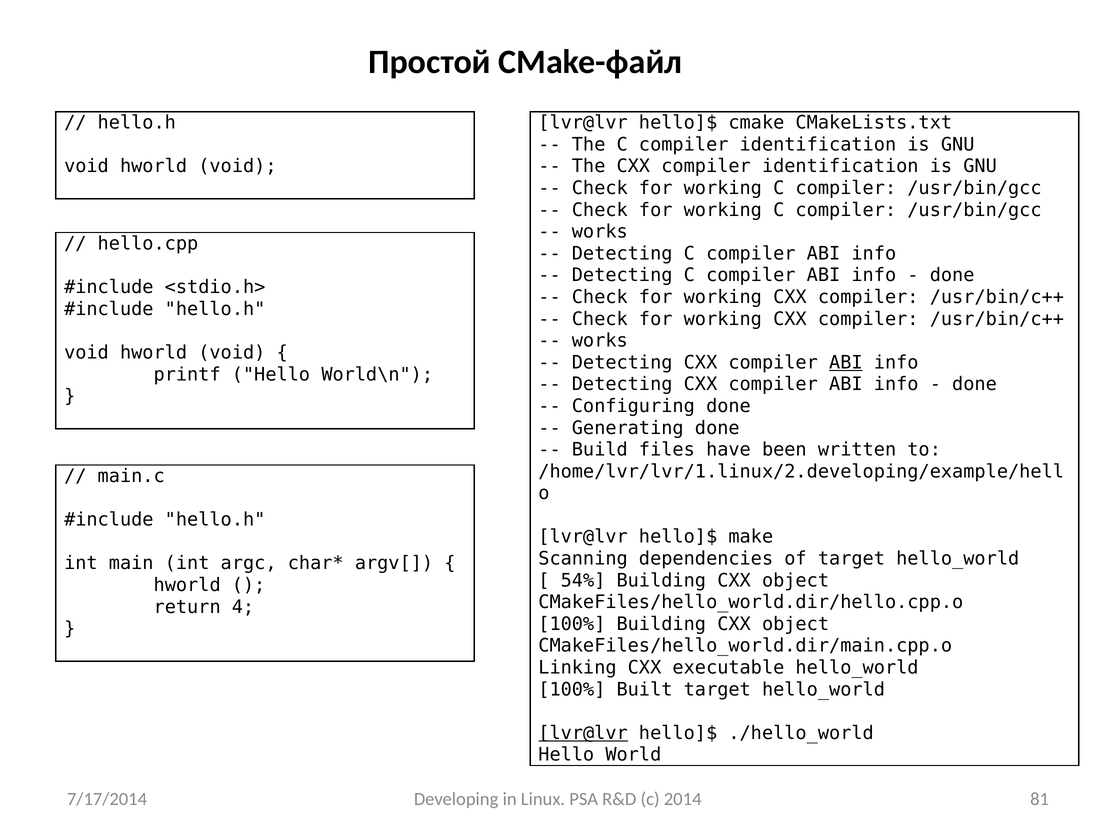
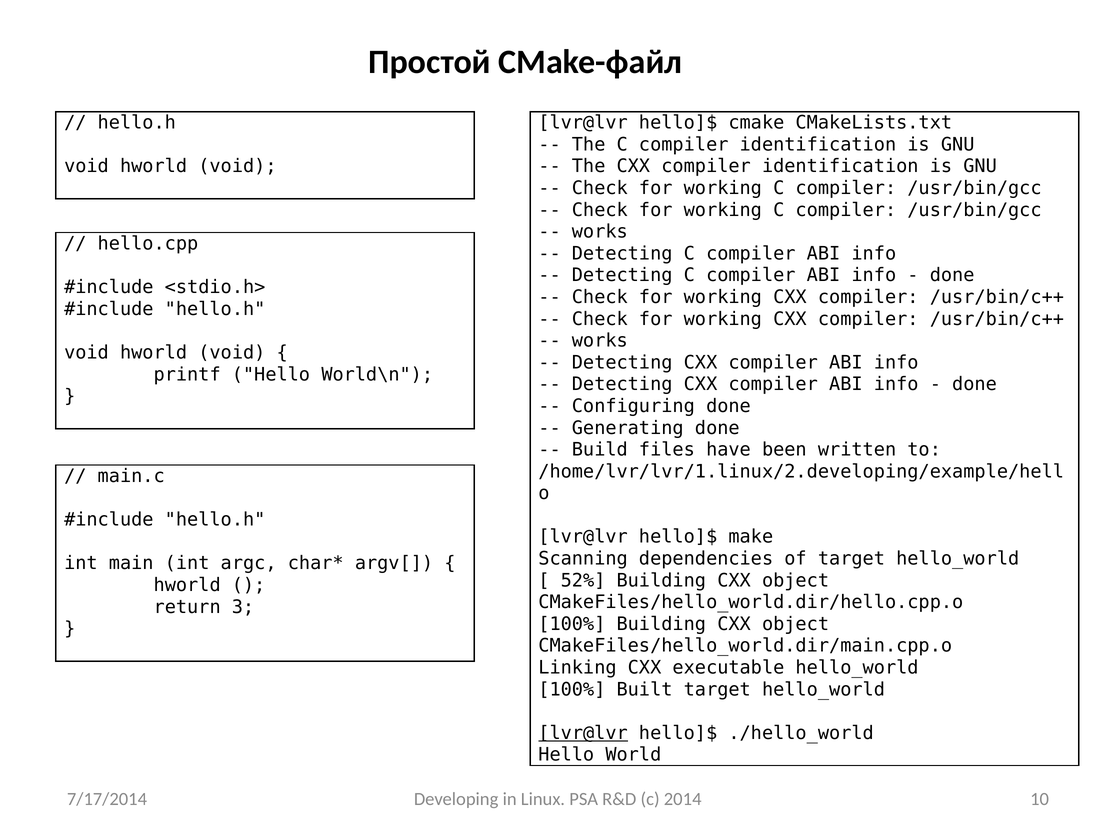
ABI underline: present -> none (846, 362)
54%: 54% -> 52% (583, 580)
4: 4 -> 3 (243, 607)
81: 81 -> 10 (1040, 799)
